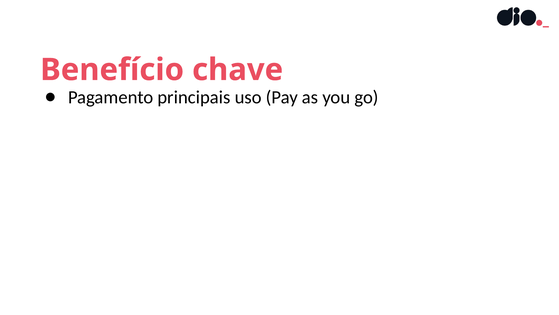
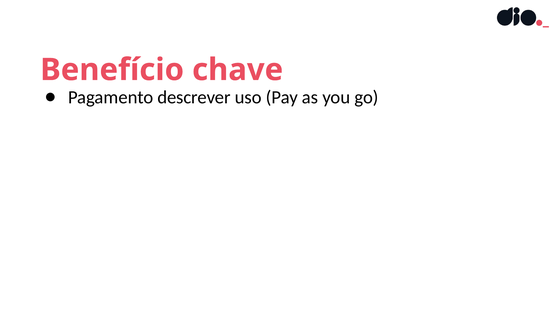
principais: principais -> descrever (194, 97)
